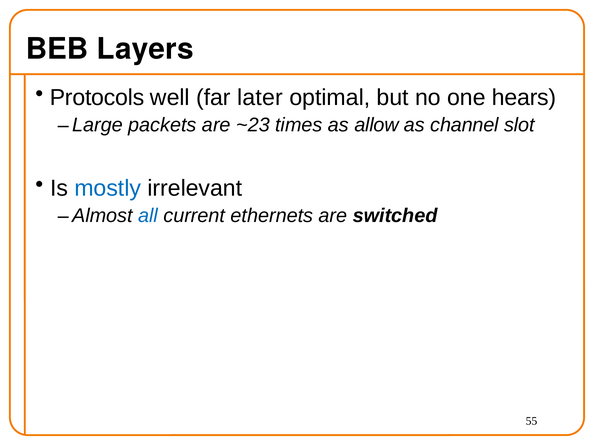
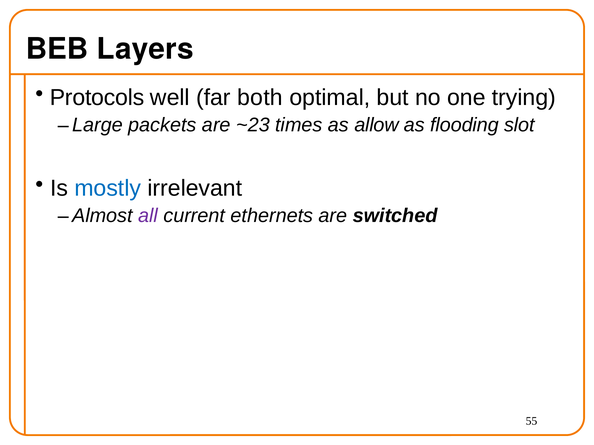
later: later -> both (260, 98)
hears: hears -> trying (524, 98)
channel: channel -> flooding (465, 125)
all colour: blue -> purple (148, 216)
